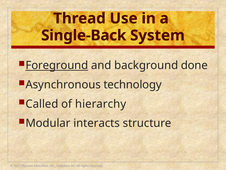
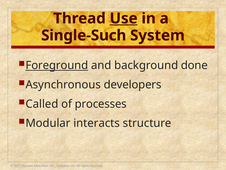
Use underline: none -> present (124, 18)
Single-Back: Single-Back -> Single-Such (84, 35)
technology: technology -> developers (133, 84)
hierarchy: hierarchy -> processes (101, 104)
